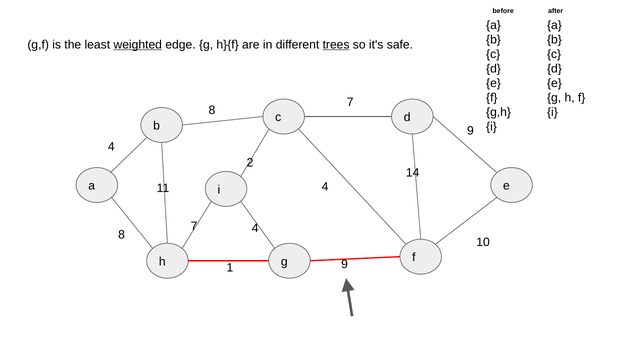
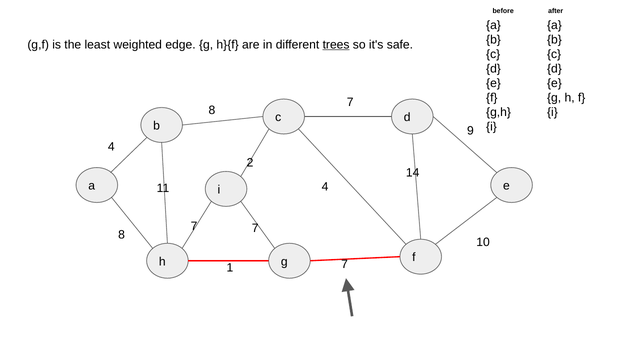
weighted underline: present -> none (138, 45)
7 4: 4 -> 7 (255, 228)
1 9: 9 -> 7 (345, 264)
